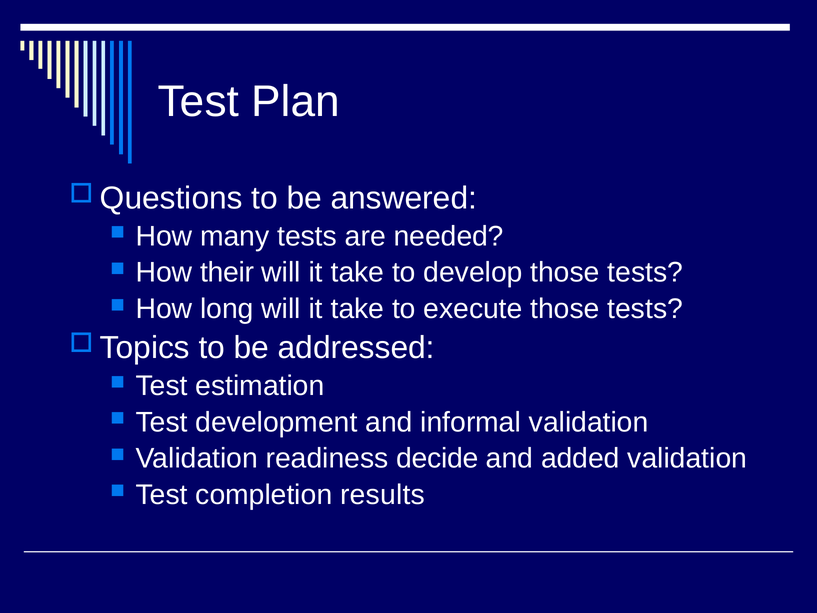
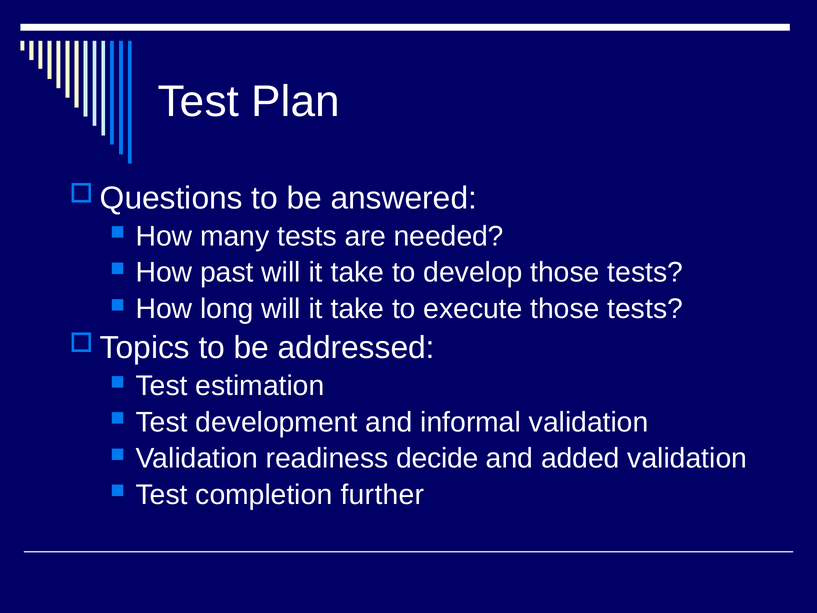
their: their -> past (227, 272)
results: results -> further (382, 495)
